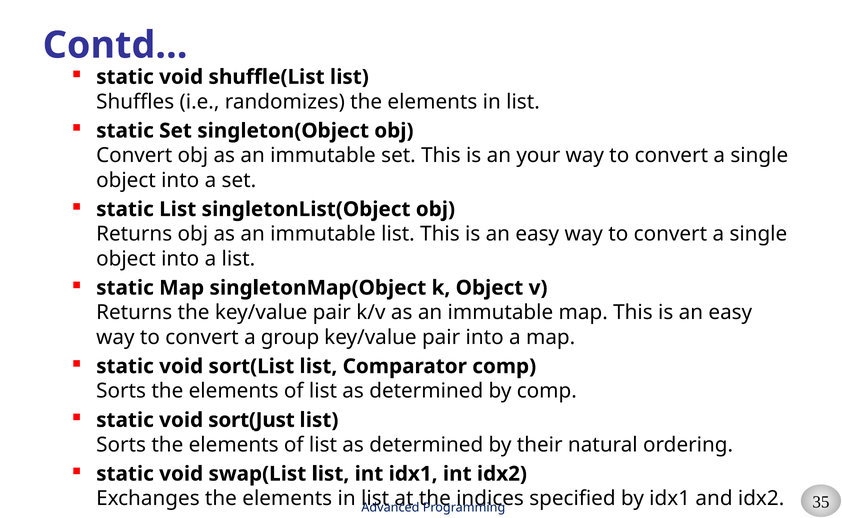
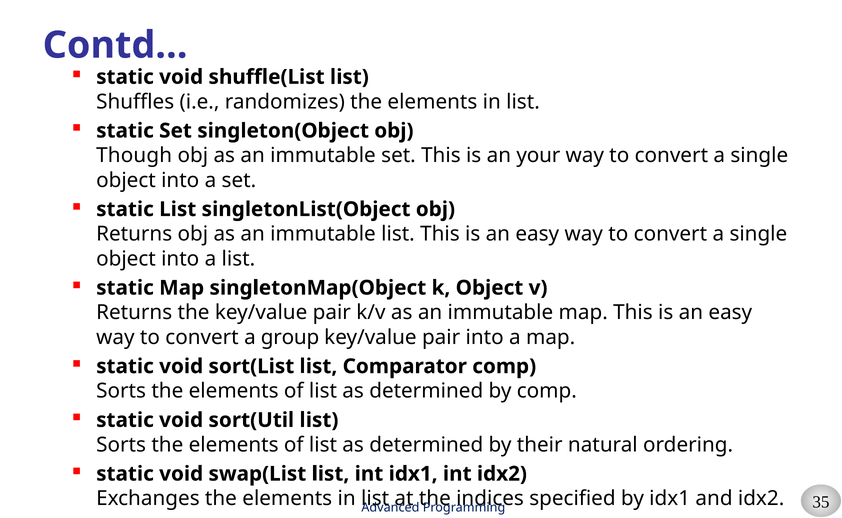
Convert: Convert -> Though (134, 156)
sort(Just: sort(Just -> sort(Util (251, 420)
